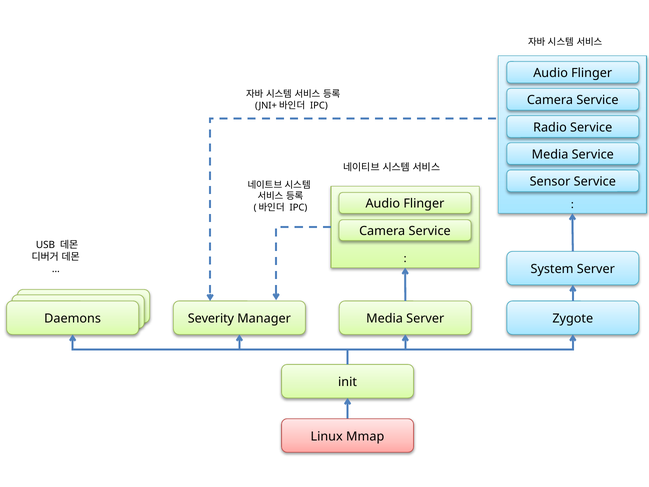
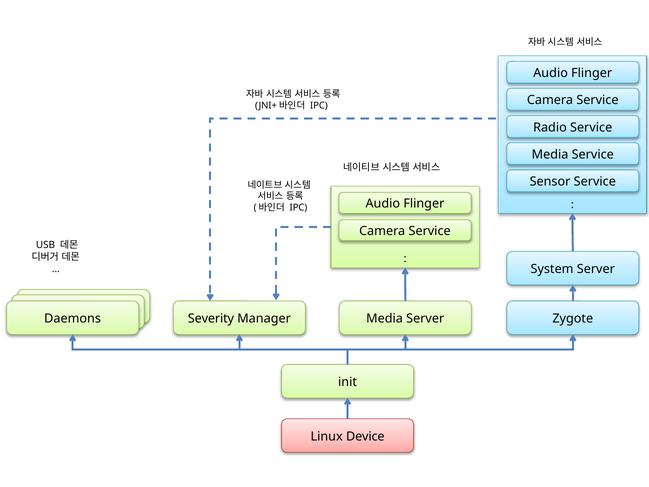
Mmap: Mmap -> Device (365, 436)
